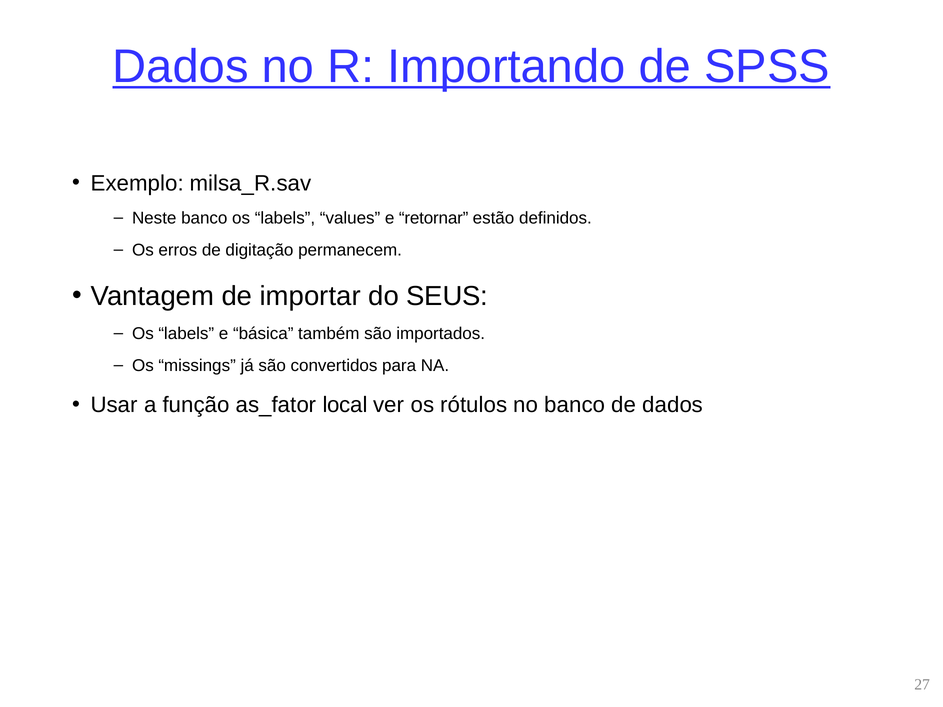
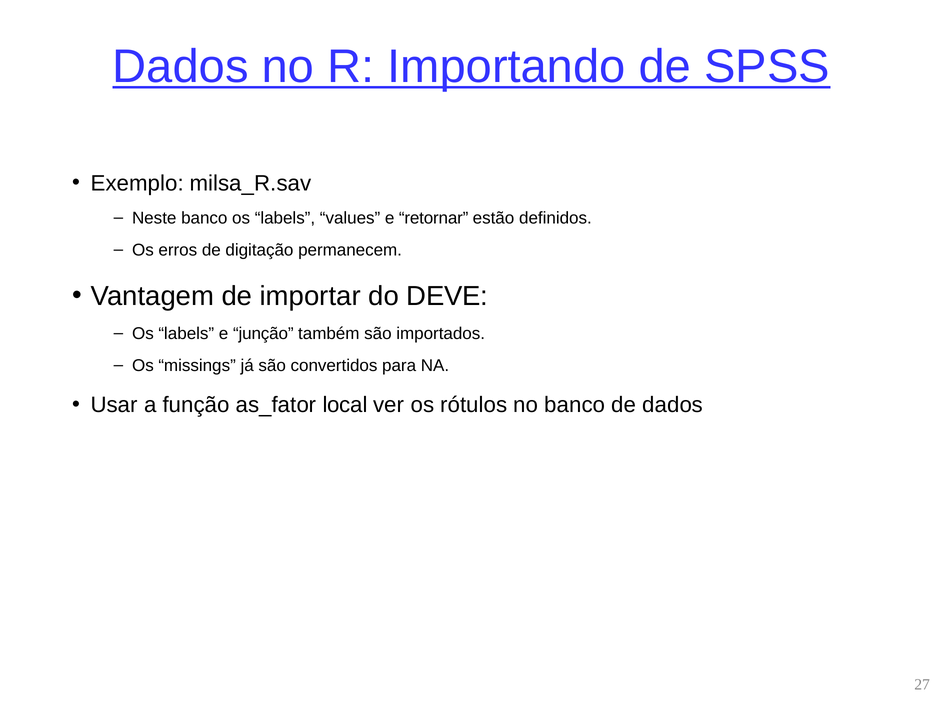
SEUS: SEUS -> DEVE (447, 296)
básica: básica -> junção (263, 334)
